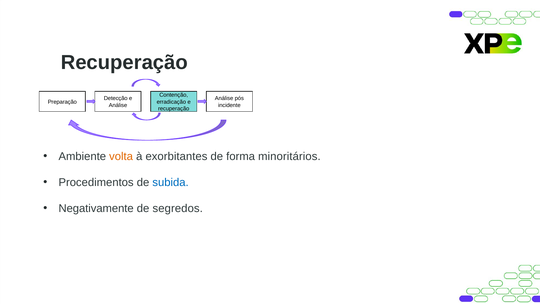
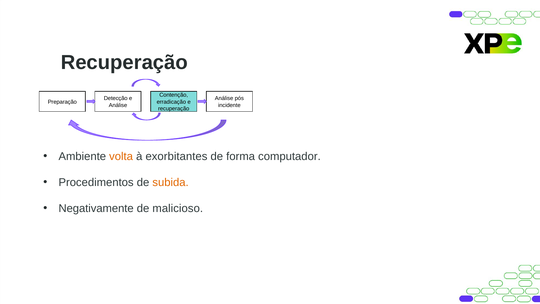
minoritários: minoritários -> computador (289, 156)
subida colour: blue -> orange (171, 182)
segredos: segredos -> malicioso (178, 208)
